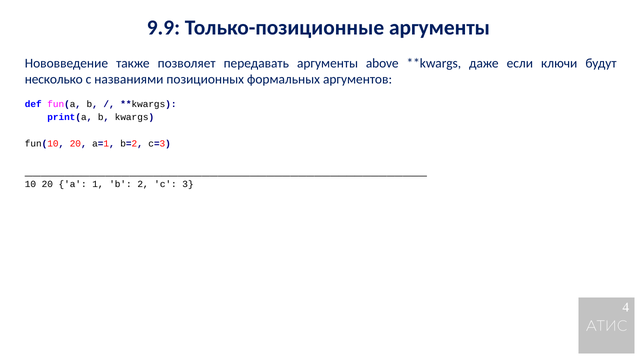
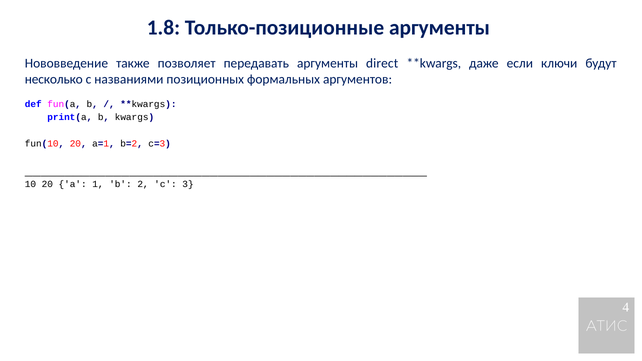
9.9: 9.9 -> 1.8 (163, 28)
above: above -> direct (382, 63)
